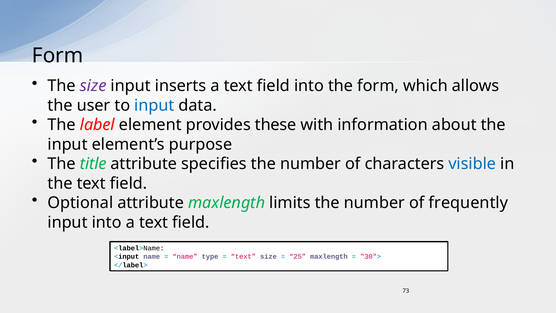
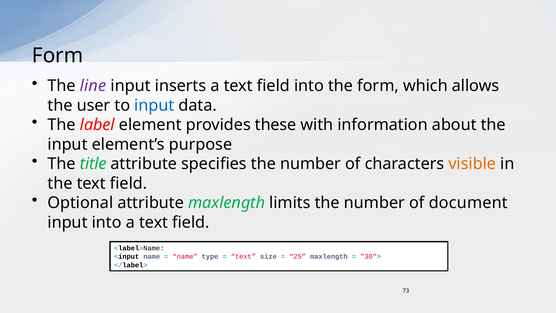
The size: size -> line (93, 86)
visible colour: blue -> orange (472, 164)
frequently: frequently -> document (468, 203)
